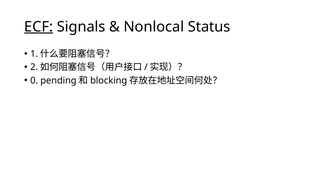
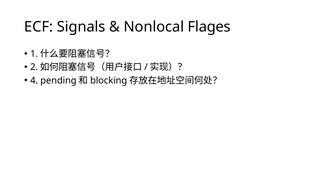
ECF underline: present -> none (39, 27)
Status: Status -> Flages (209, 27)
0: 0 -> 4 (34, 80)
